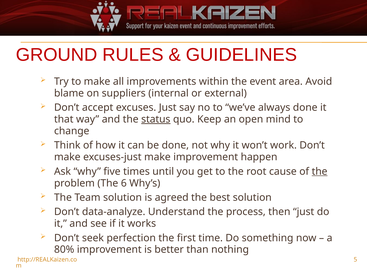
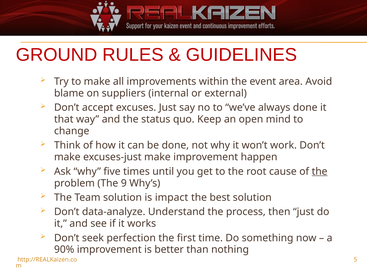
status underline: present -> none (156, 119)
6: 6 -> 9 (124, 183)
agreed: agreed -> impact (172, 198)
80%: 80% -> 90% (64, 250)
